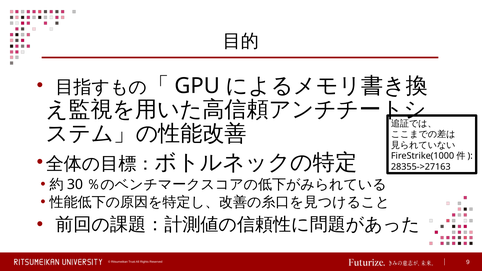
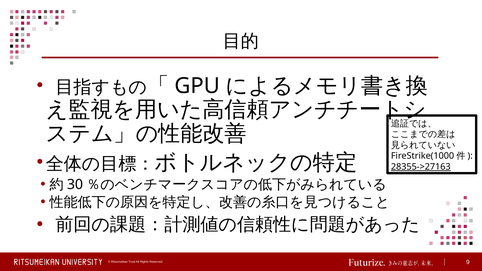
28355->27163 underline: none -> present (421, 167)
